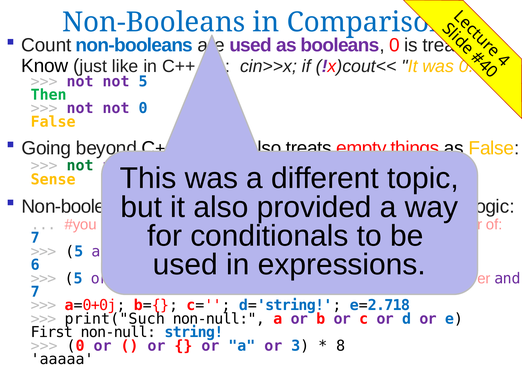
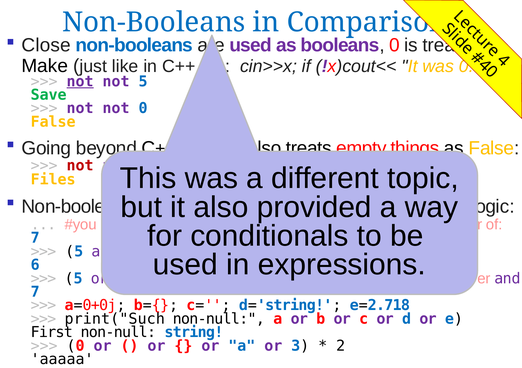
Count: Count -> Close (46, 45)
Know: Know -> Make (45, 66)
not underline: none -> present (80, 81)
Then: Then -> Save (49, 95)
not colour: green -> red (80, 165)
Sense: Sense -> Files (53, 180)
8: 8 -> 2 (341, 345)
